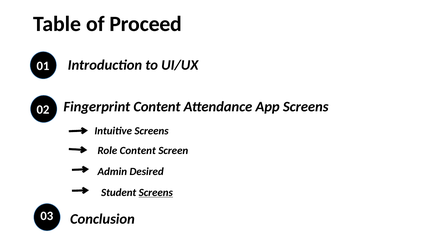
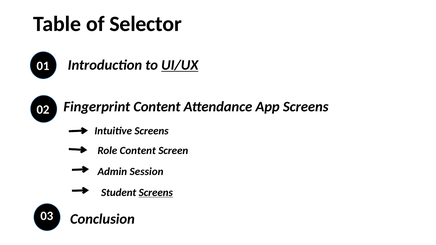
Proceed: Proceed -> Selector (146, 24)
UI/UX underline: none -> present (180, 65)
Desired: Desired -> Session (147, 172)
